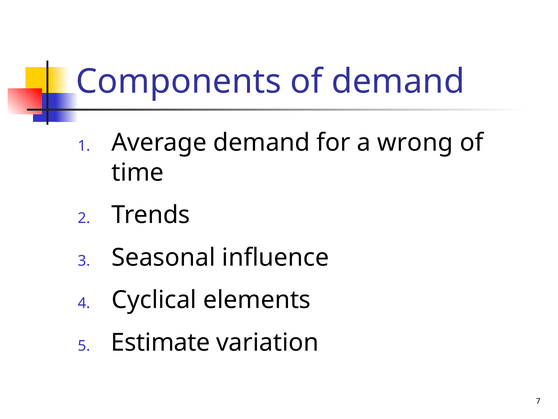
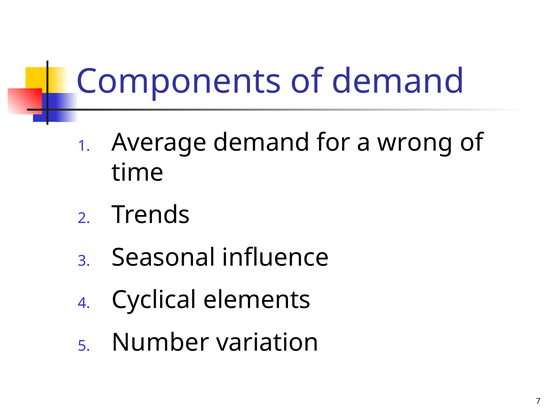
Estimate: Estimate -> Number (160, 342)
